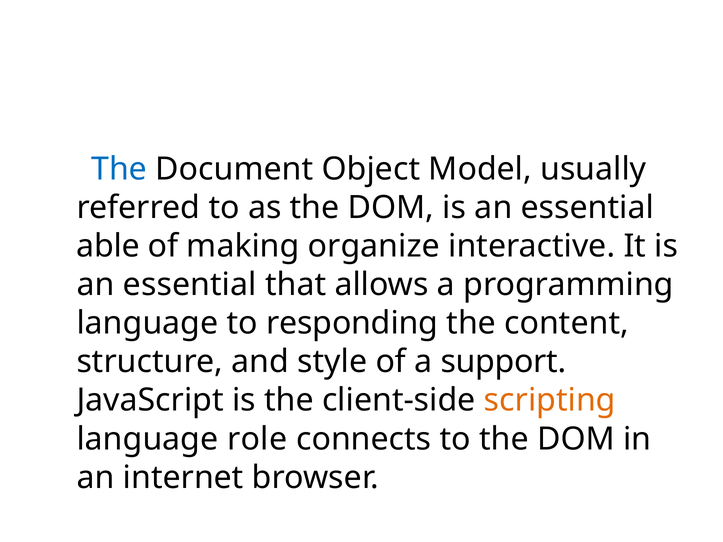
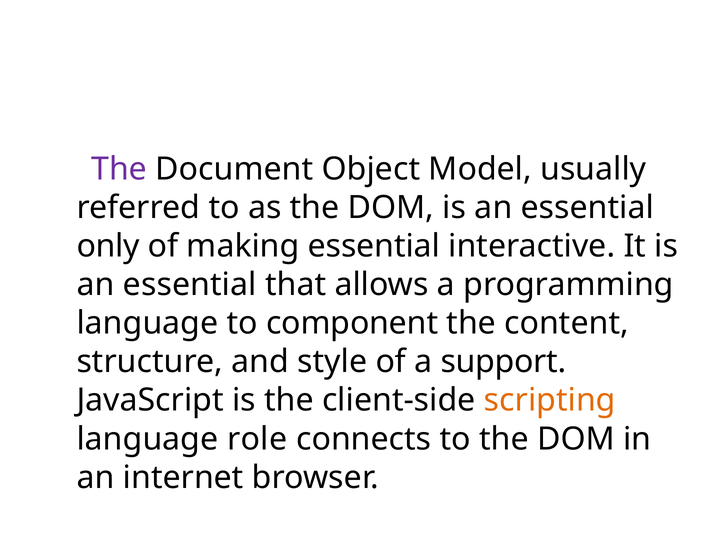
The colour: blue -> purple (119, 169)
able: able -> only (108, 246)
making organize: organize -> essential (374, 246)
responding: responding -> component (352, 323)
